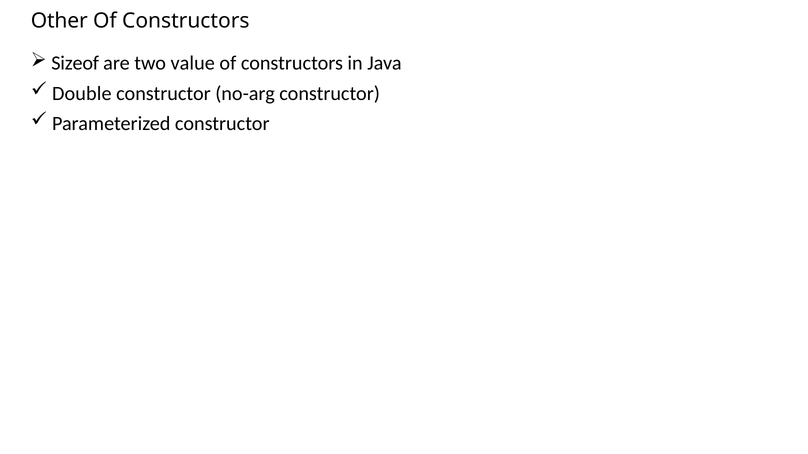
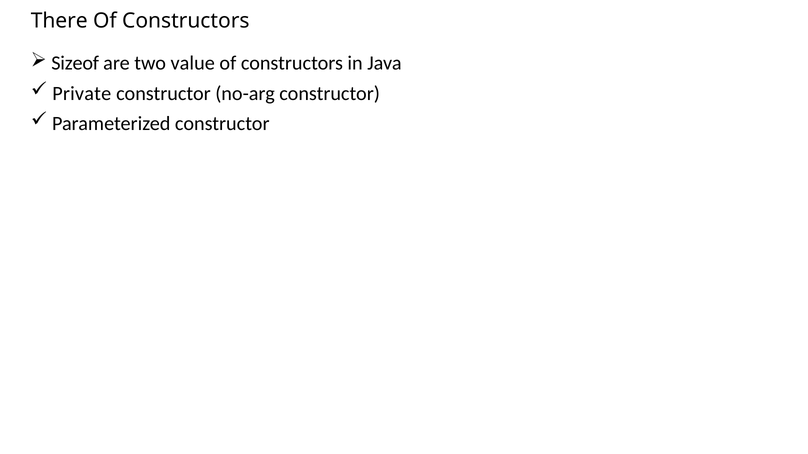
Other: Other -> There (59, 21)
Double: Double -> Private (82, 94)
